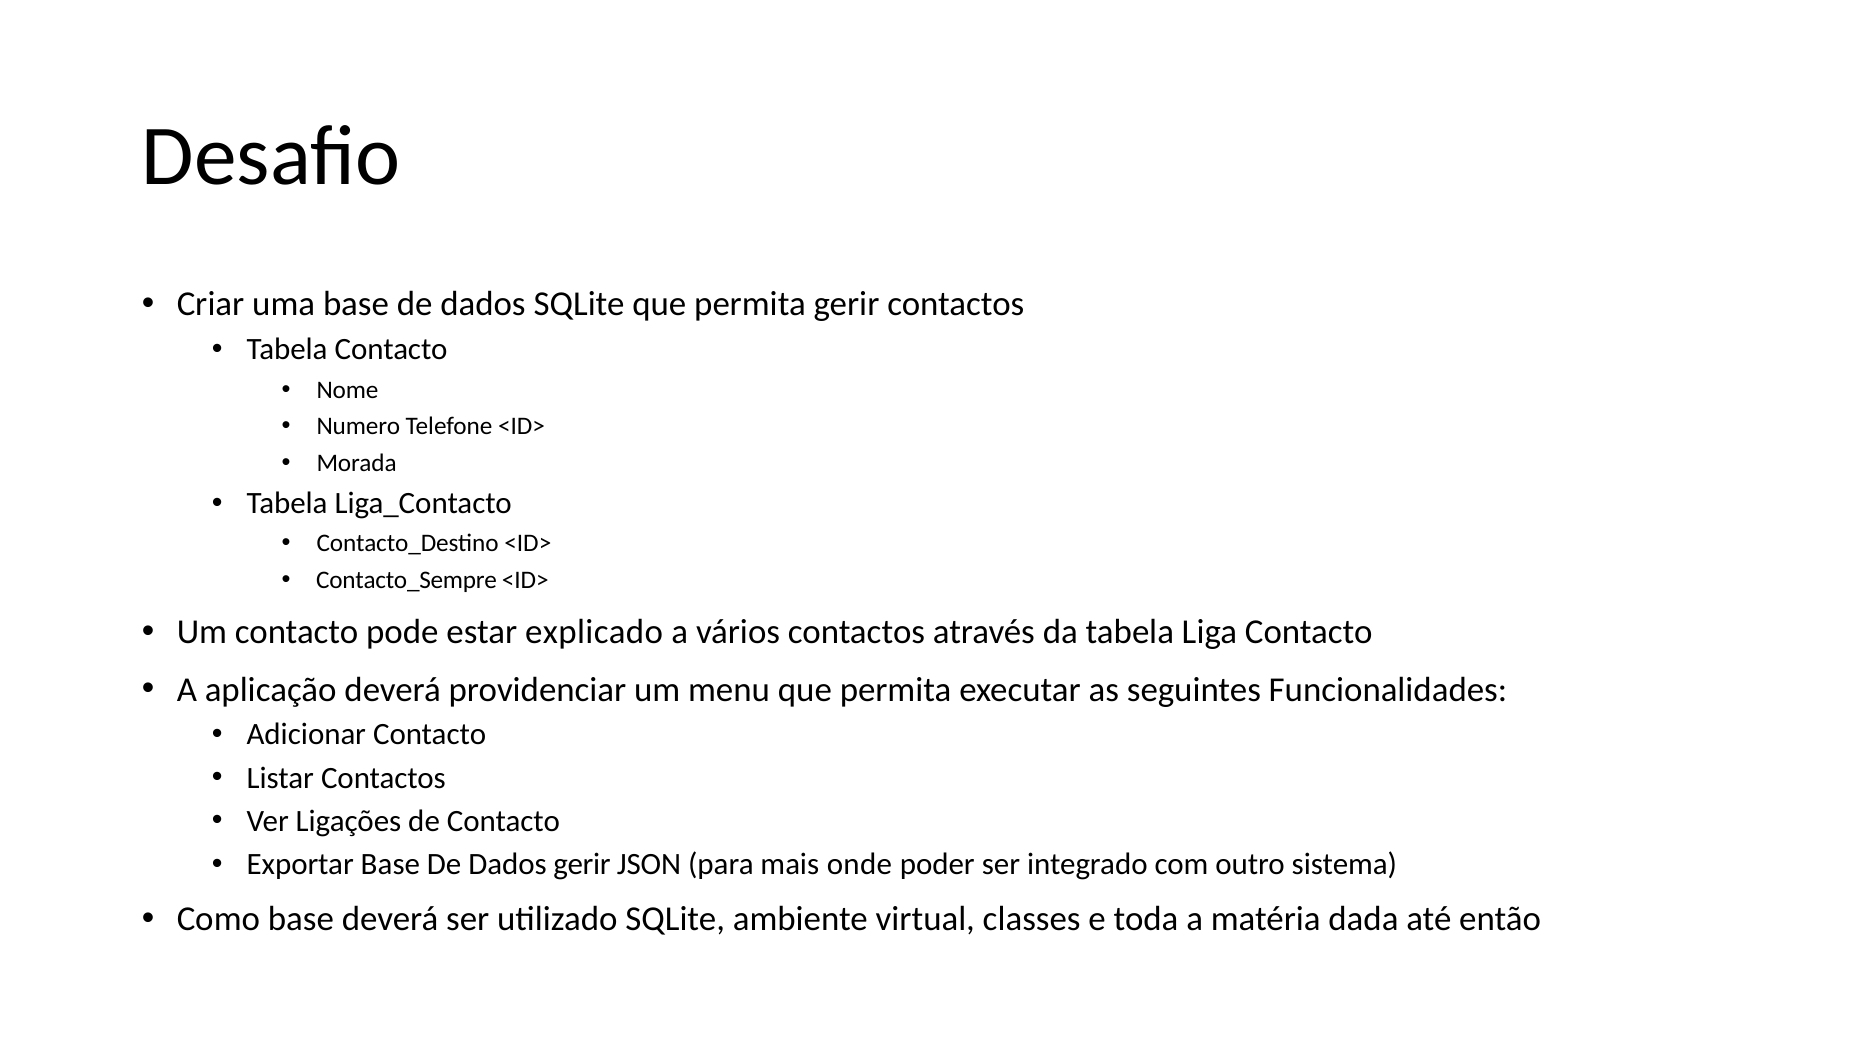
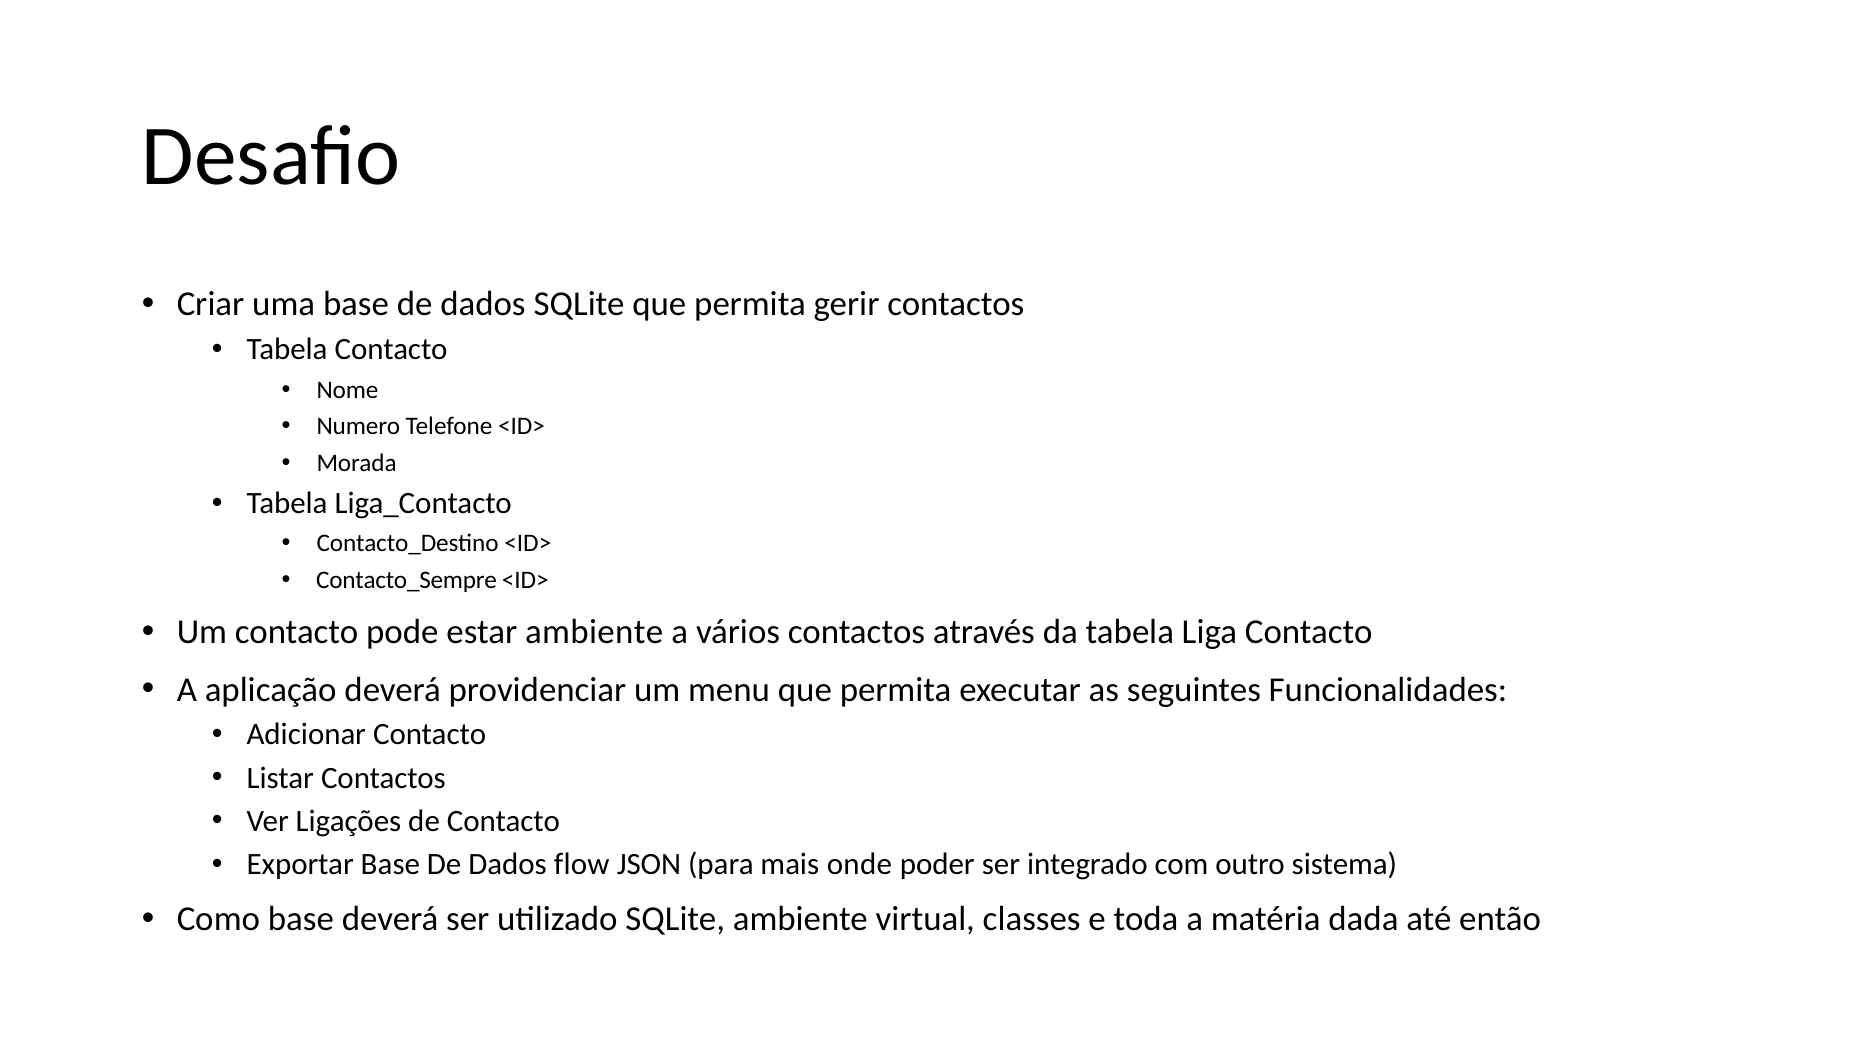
estar explicado: explicado -> ambiente (594, 633)
Dados gerir: gerir -> flow (582, 864)
